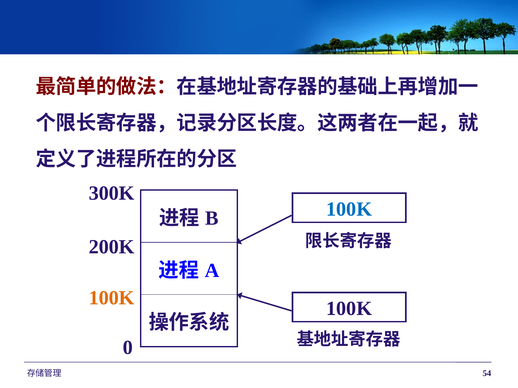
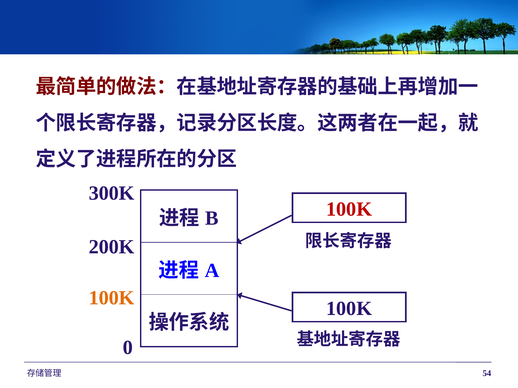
100K colour: blue -> red (349, 209)
